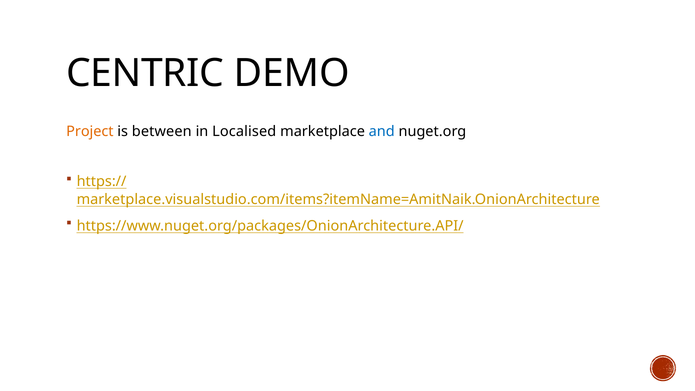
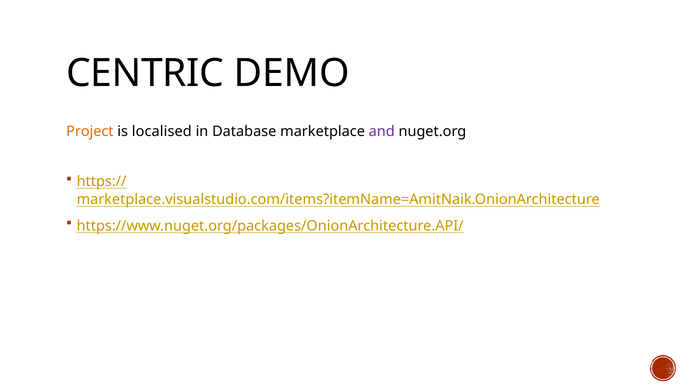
between: between -> localised (162, 131)
Localised: Localised -> Database (244, 131)
and colour: blue -> purple (382, 131)
